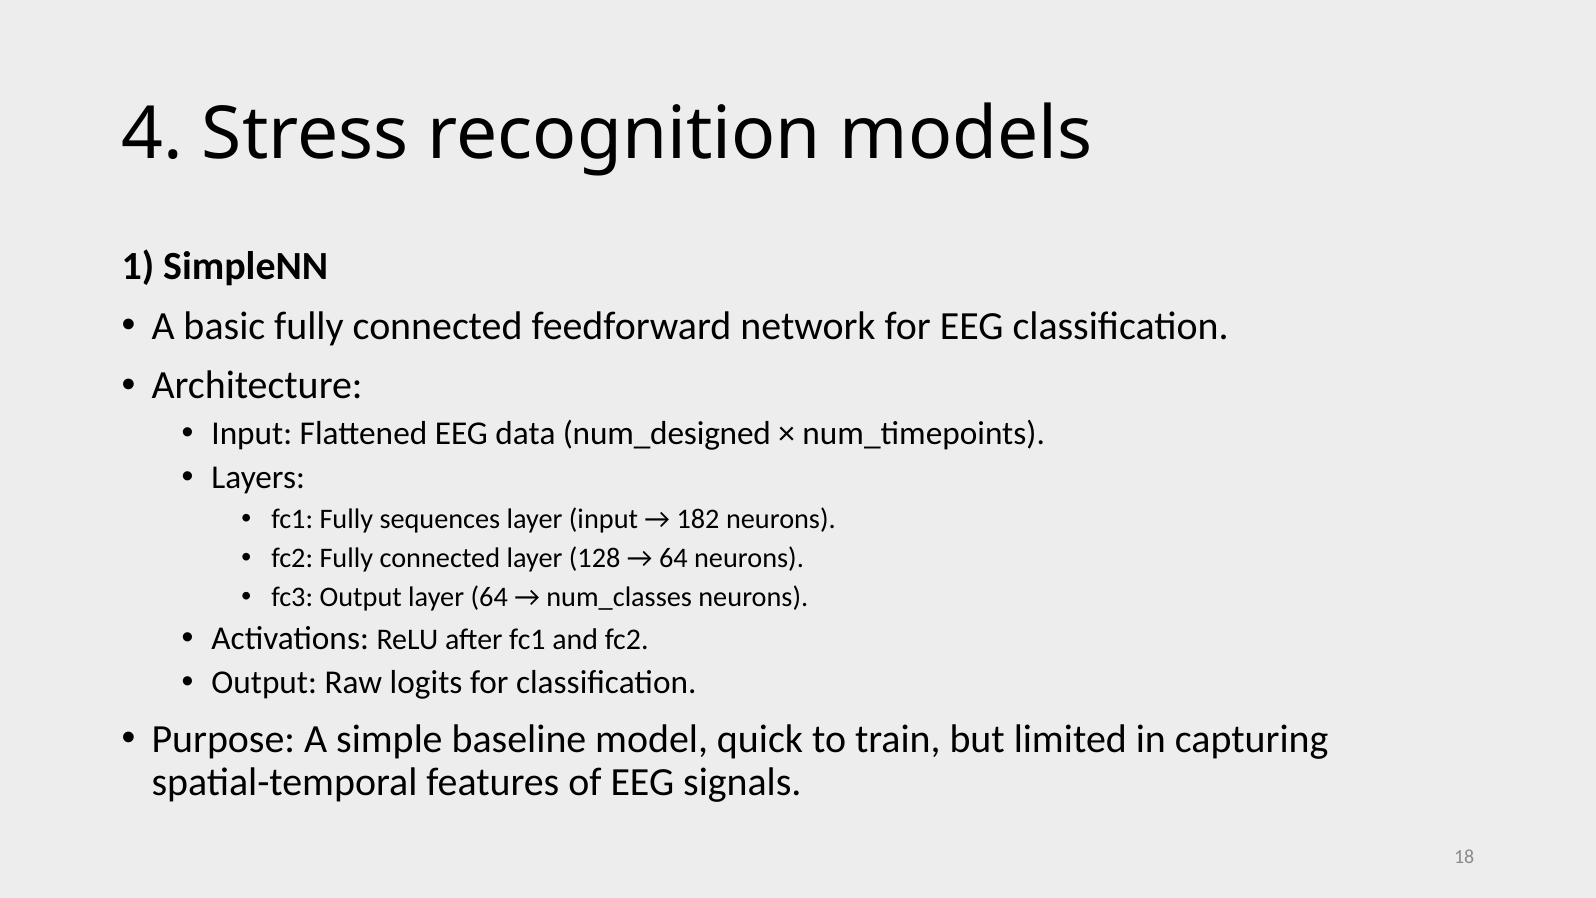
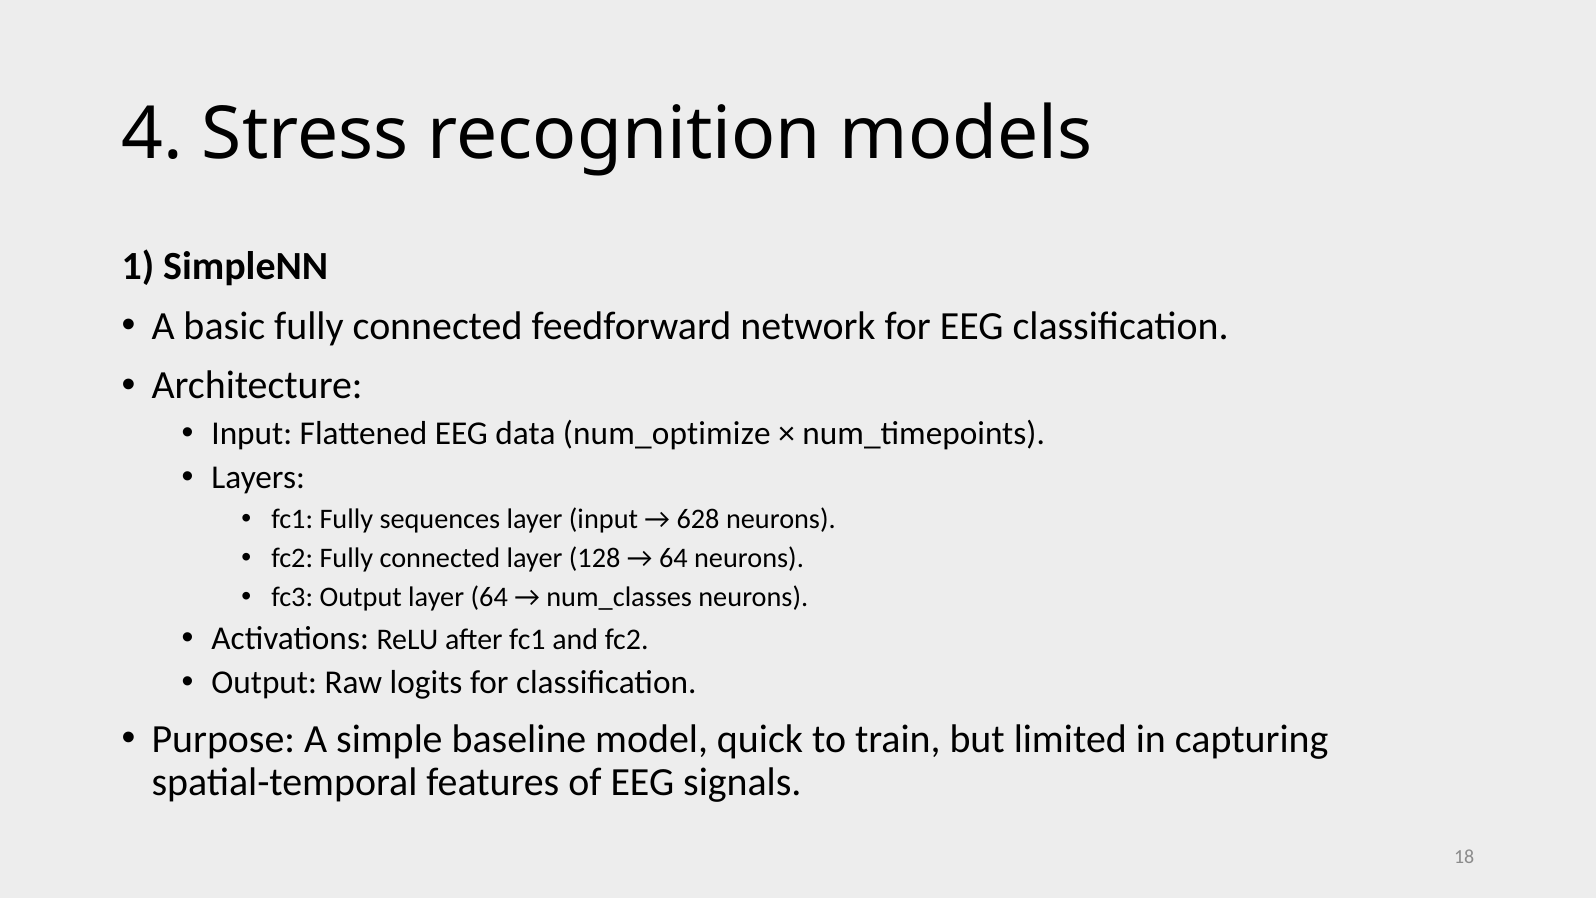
num_designed: num_designed -> num_optimize (667, 434)
182: 182 -> 628 (698, 519)
